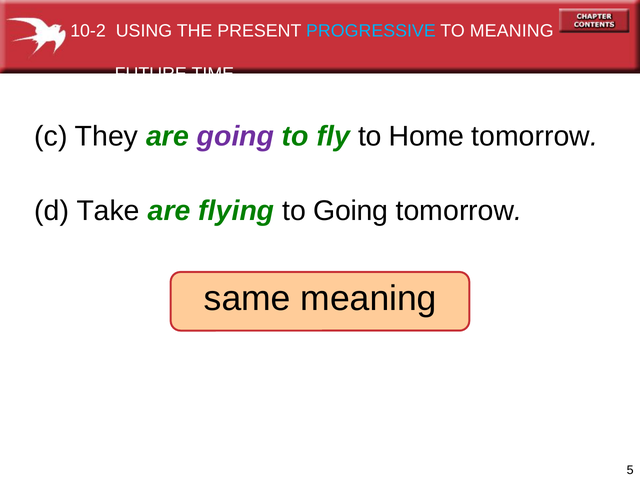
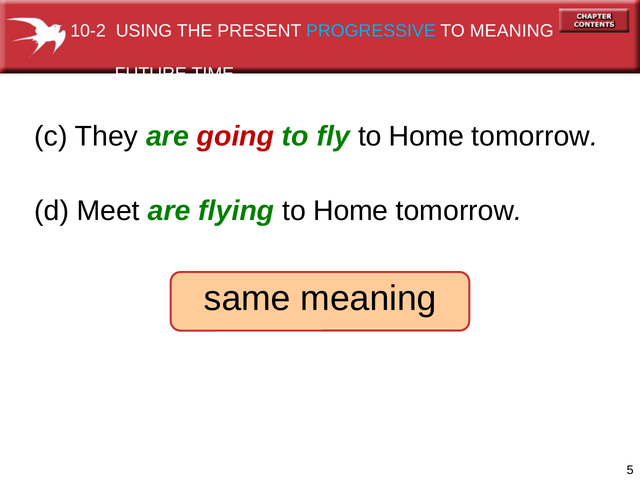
going colour: purple -> red (235, 136)
Take: Take -> Meet (108, 211)
flying to Going: Going -> Home (351, 211)
